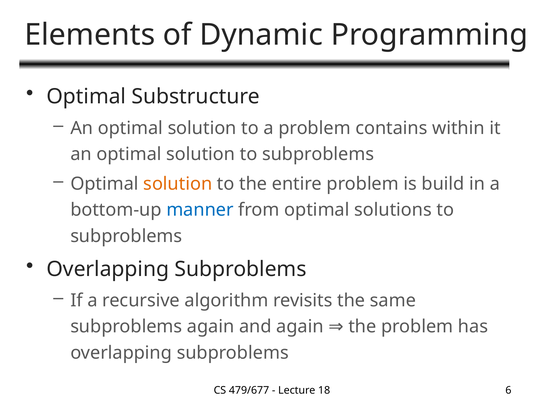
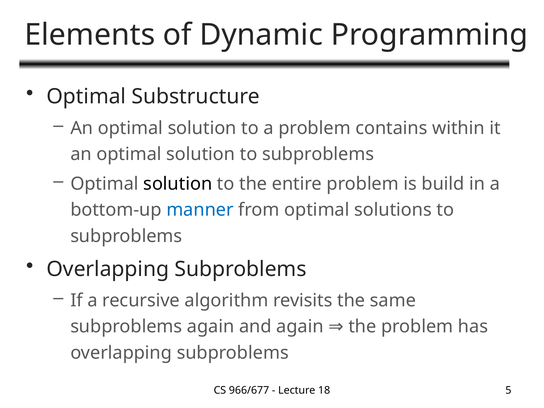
solution colour: orange -> black (178, 184)
479/677: 479/677 -> 966/677 (249, 390)
6: 6 -> 5 (508, 390)
